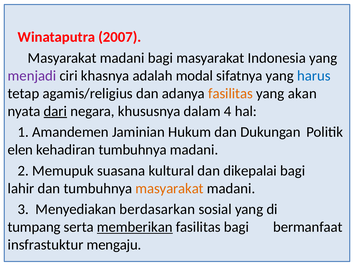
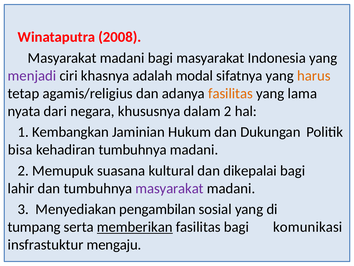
2007: 2007 -> 2008 (120, 37)
harus colour: blue -> orange (314, 76)
akan: akan -> lama (302, 93)
dari underline: present -> none (55, 111)
dalam 4: 4 -> 2 (228, 111)
Amandemen: Amandemen -> Kembangkan (70, 132)
elen: elen -> bisa (20, 150)
masyarakat colour: orange -> purple (170, 188)
berdasarkan: berdasarkan -> pengambilan (157, 209)
bermanfaat: bermanfaat -> komunikasi (308, 227)
